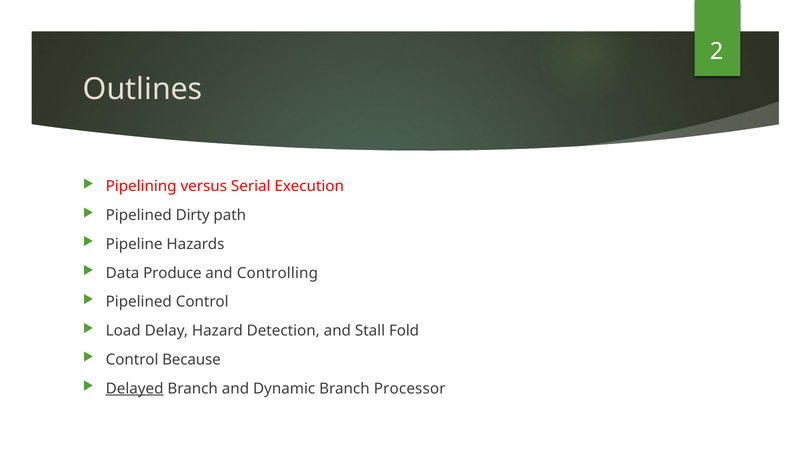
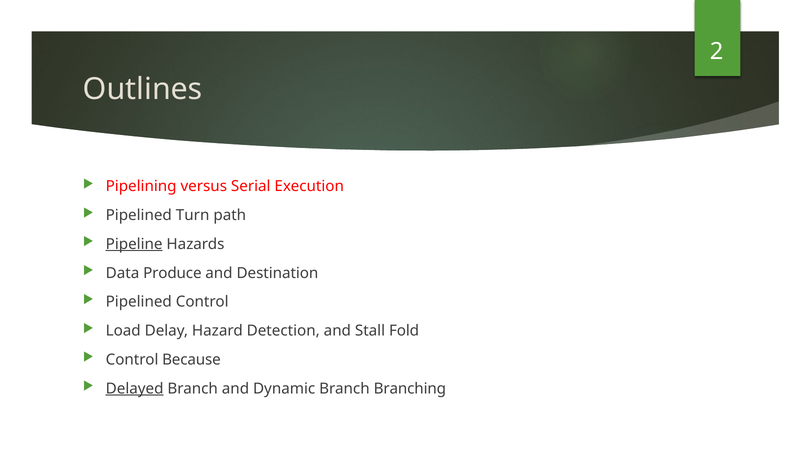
Dirty: Dirty -> Turn (193, 215)
Pipeline underline: none -> present (134, 244)
Controlling: Controlling -> Destination (277, 273)
Processor: Processor -> Branching (410, 389)
